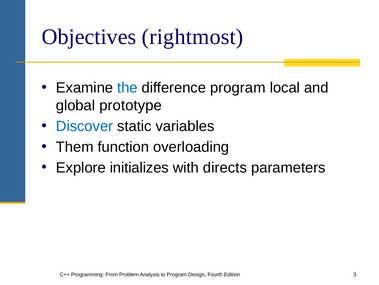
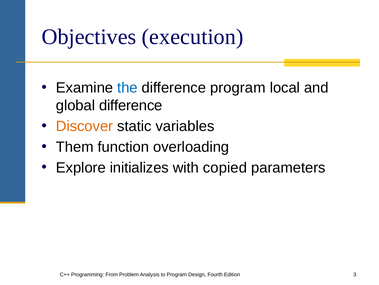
rightmost: rightmost -> execution (193, 37)
global prototype: prototype -> difference (131, 105)
Discover colour: blue -> orange (85, 126)
directs: directs -> copied (225, 167)
